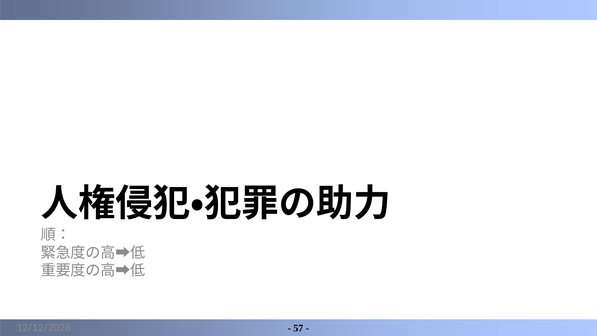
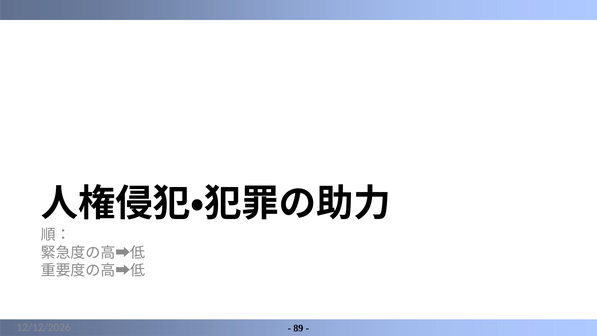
57: 57 -> 89 (298, 328)
